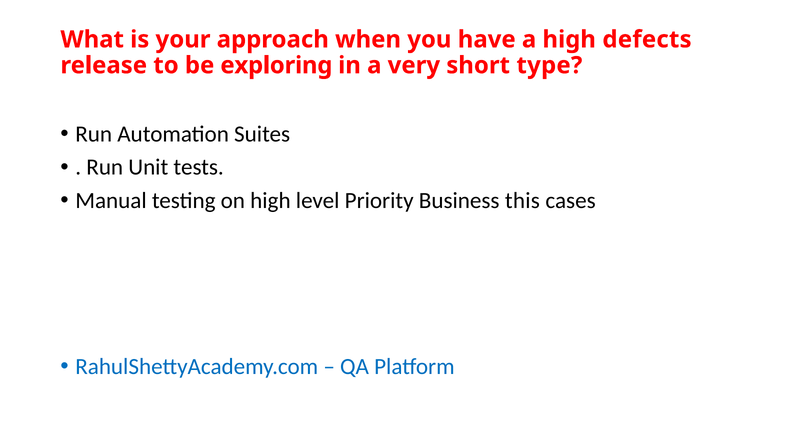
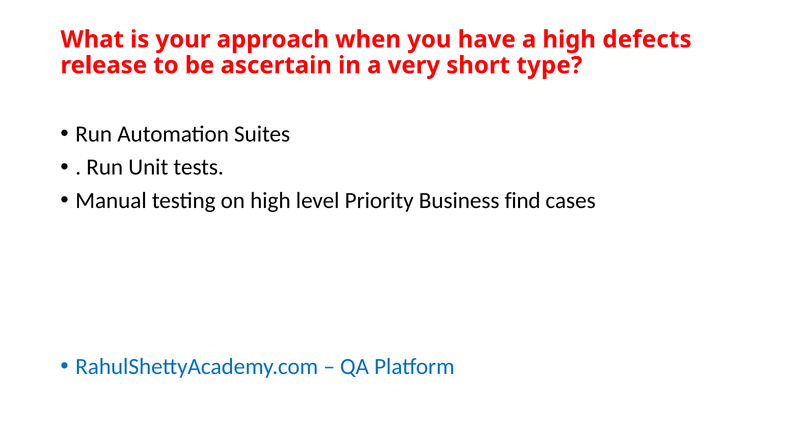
exploring: exploring -> ascertain (276, 65)
this: this -> find (523, 201)
